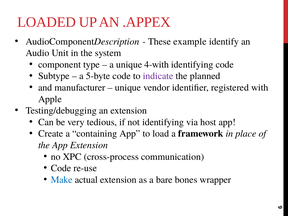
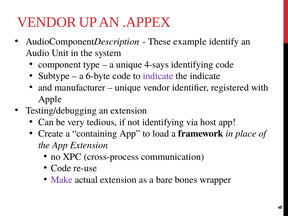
LOADED: LOADED -> VENDOR (47, 22)
4-with: 4-with -> 4-says (157, 64)
5-byte: 5-byte -> 6-byte (98, 76)
the planned: planned -> indicate (205, 76)
Make colour: blue -> purple (62, 180)
